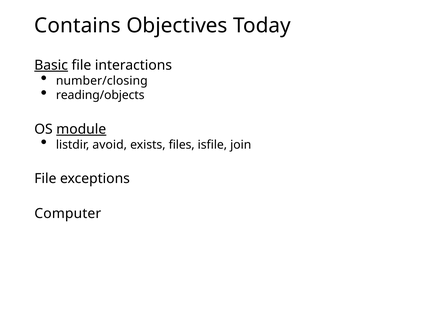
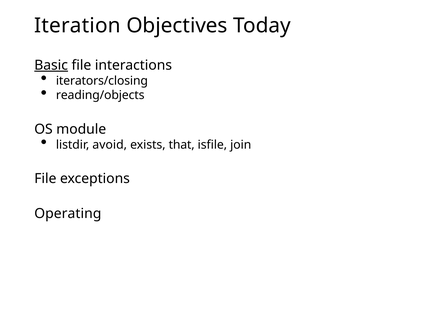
Contains: Contains -> Iteration (78, 26)
number/closing: number/closing -> iterators/closing (102, 81)
module underline: present -> none (81, 129)
files: files -> that (182, 145)
Computer: Computer -> Operating (68, 214)
